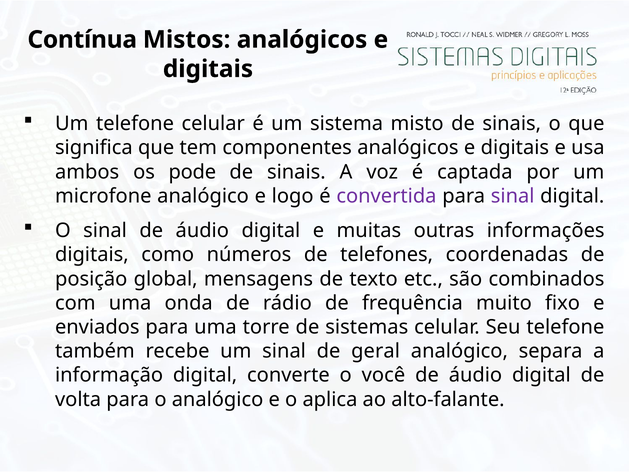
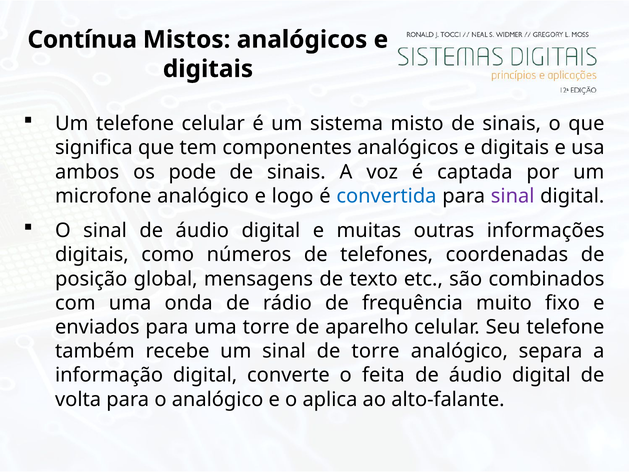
convertida colour: purple -> blue (386, 196)
sistemas: sistemas -> aparelho (367, 327)
de geral: geral -> torre (376, 351)
você: você -> feita (383, 375)
